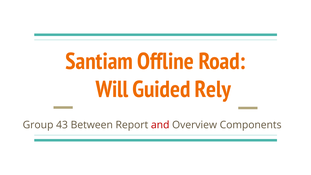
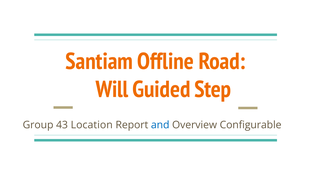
Rely: Rely -> Step (213, 89)
Between: Between -> Location (92, 125)
and colour: red -> blue (160, 125)
Components: Components -> Configurable (251, 125)
